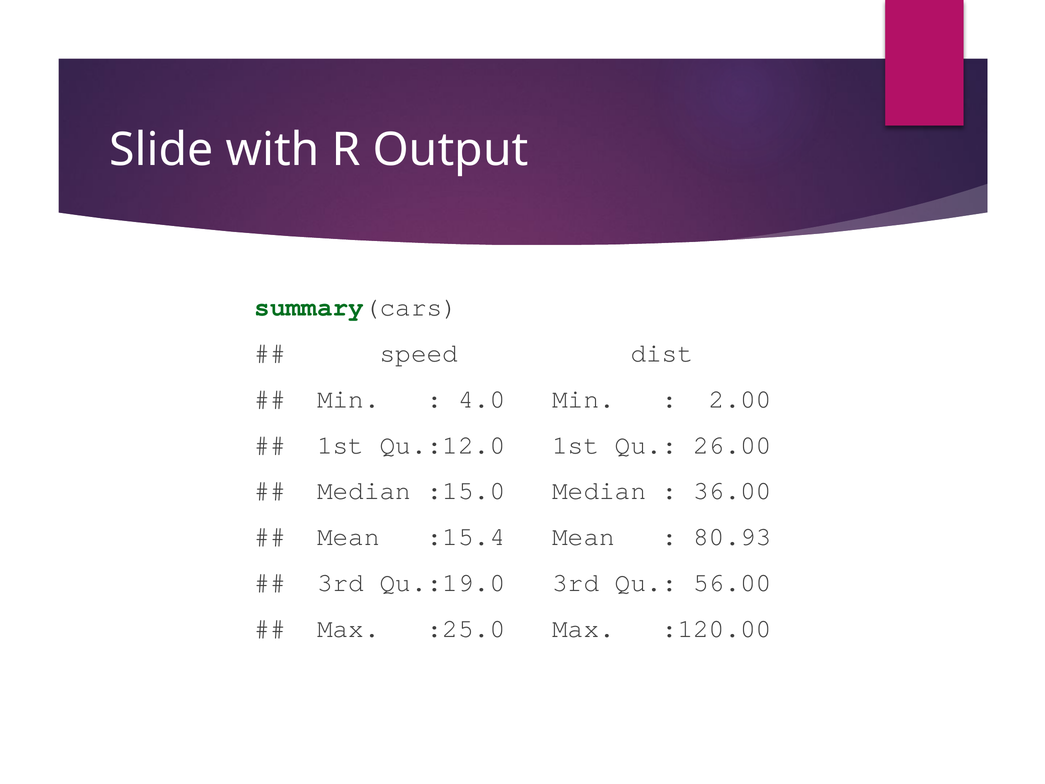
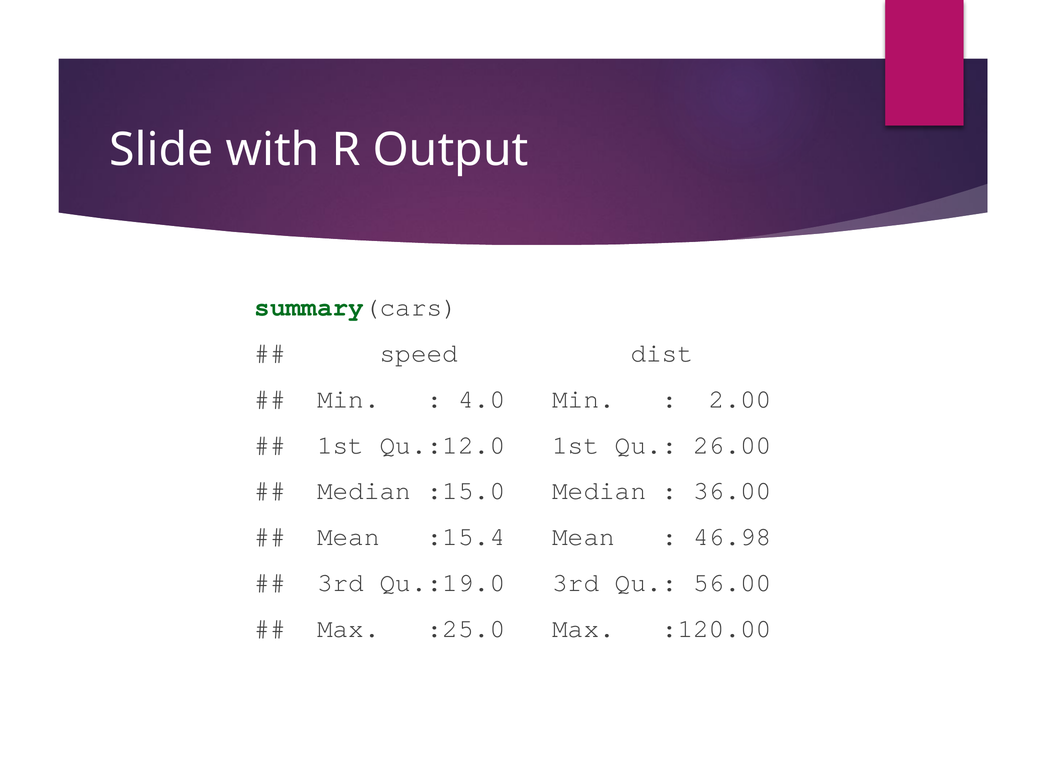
80.93: 80.93 -> 46.98 (732, 537)
